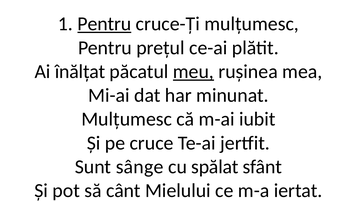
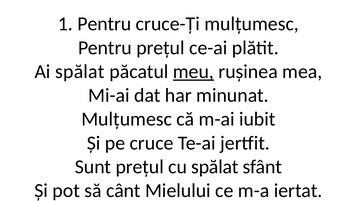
Pentru underline: present -> none (104, 24)
Ai înălțat: înălțat -> spălat (80, 71)
Sunt sânge: sânge -> prețul (140, 167)
